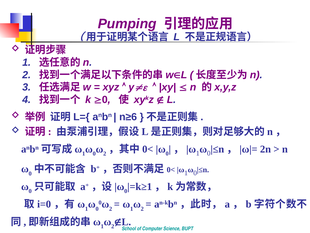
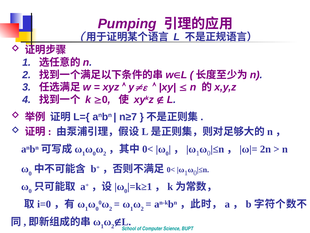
n≥6: n≥6 -> n≥7 (128, 117)
